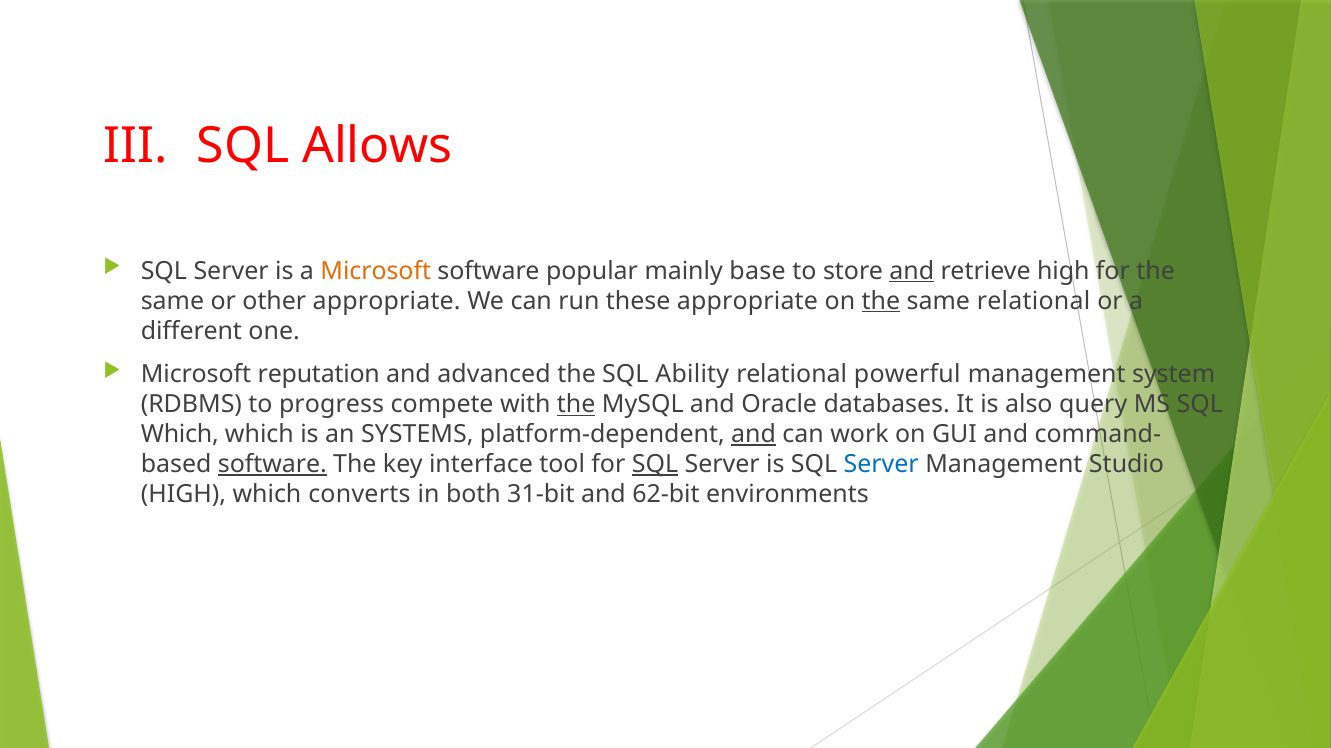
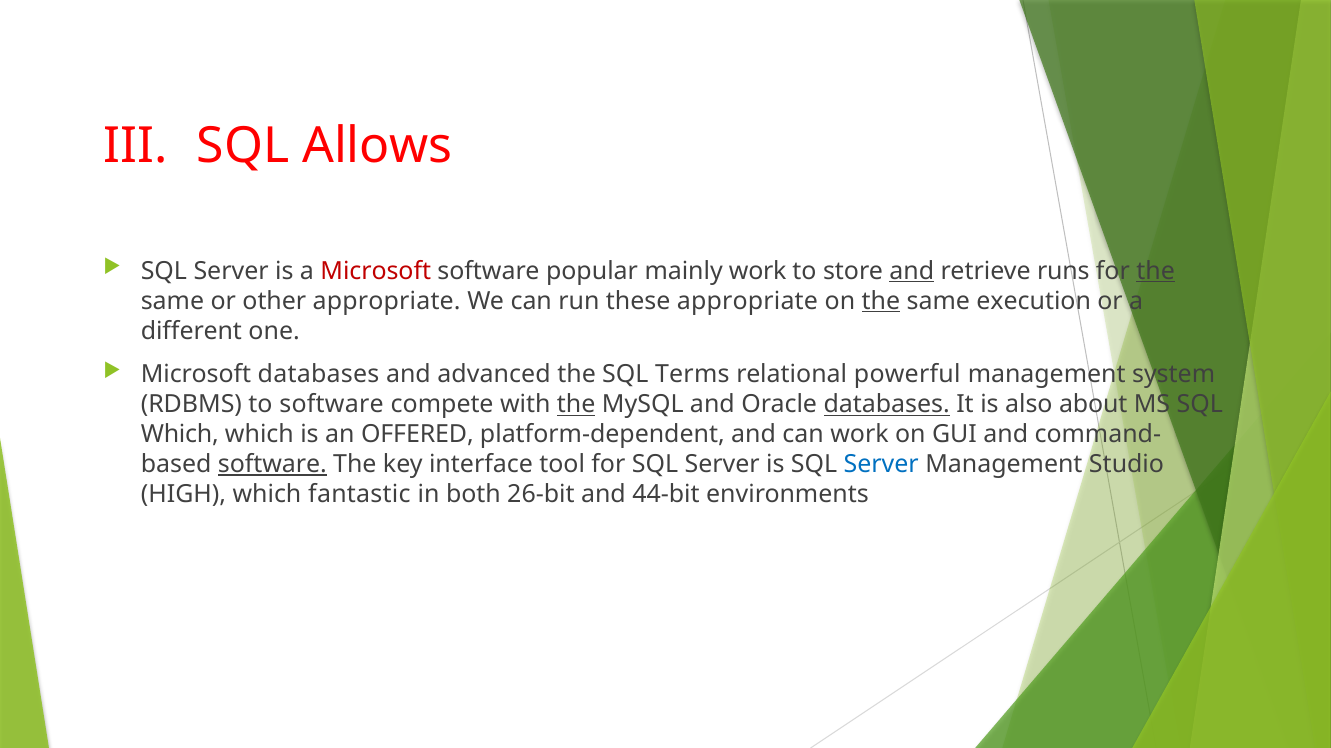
Microsoft colour: orange -> red (376, 271)
mainly base: base -> work (758, 271)
retrieve high: high -> runs (1063, 271)
the underline: none -> present (1156, 271)
same relational: relational -> execution (1034, 301)
Microsoft reputation: reputation -> databases (319, 375)
Ability: Ability -> Terms (692, 375)
to progress: progress -> software (332, 405)
databases underline: none -> present (887, 405)
query: query -> about (1093, 405)
SYSTEMS: SYSTEMS -> OFFERED (417, 435)
and underline: present -> none (754, 435)
SQL underline: present -> none (655, 465)
converts: converts -> fantastic (359, 495)
31-bit: 31-bit -> 26-bit (541, 495)
62-bit: 62-bit -> 44-bit (666, 495)
